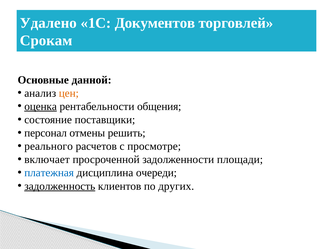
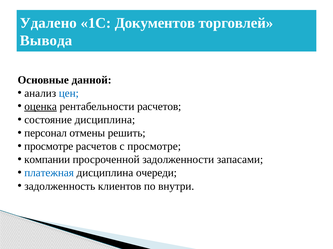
Срокам: Срокам -> Вывода (46, 41)
цен colour: orange -> blue (69, 93)
рентабельности общения: общения -> расчетов (159, 107)
состояние поставщики: поставщики -> дисциплина (105, 120)
реального: реального -> просмотре (49, 147)
включает: включает -> компании (47, 160)
площади: площади -> запасами (240, 160)
задолженность underline: present -> none (60, 187)
других: других -> внутри (176, 187)
